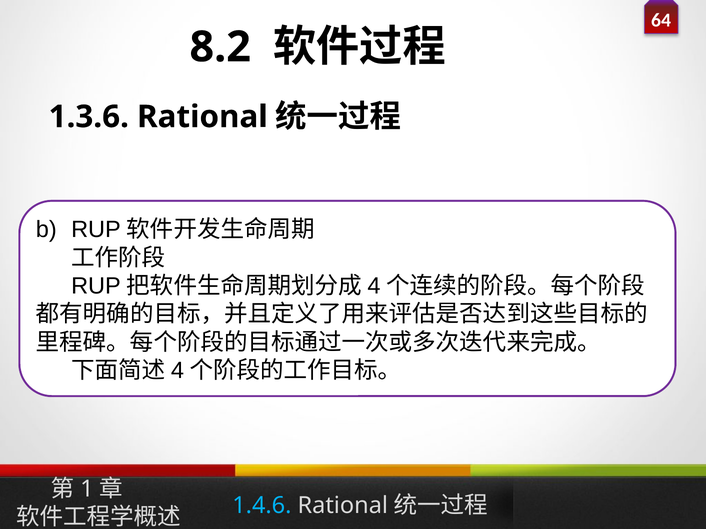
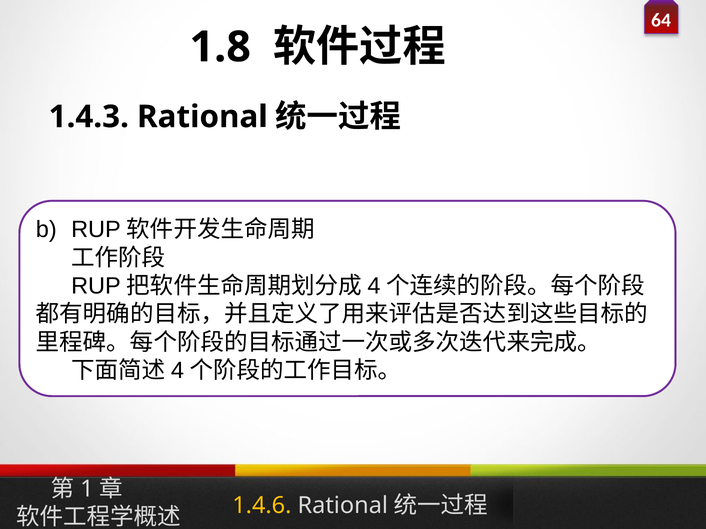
8.2: 8.2 -> 1.8 (220, 47)
1.3.6: 1.3.6 -> 1.4.3 (89, 117)
1.4.6 colour: light blue -> yellow (262, 506)
